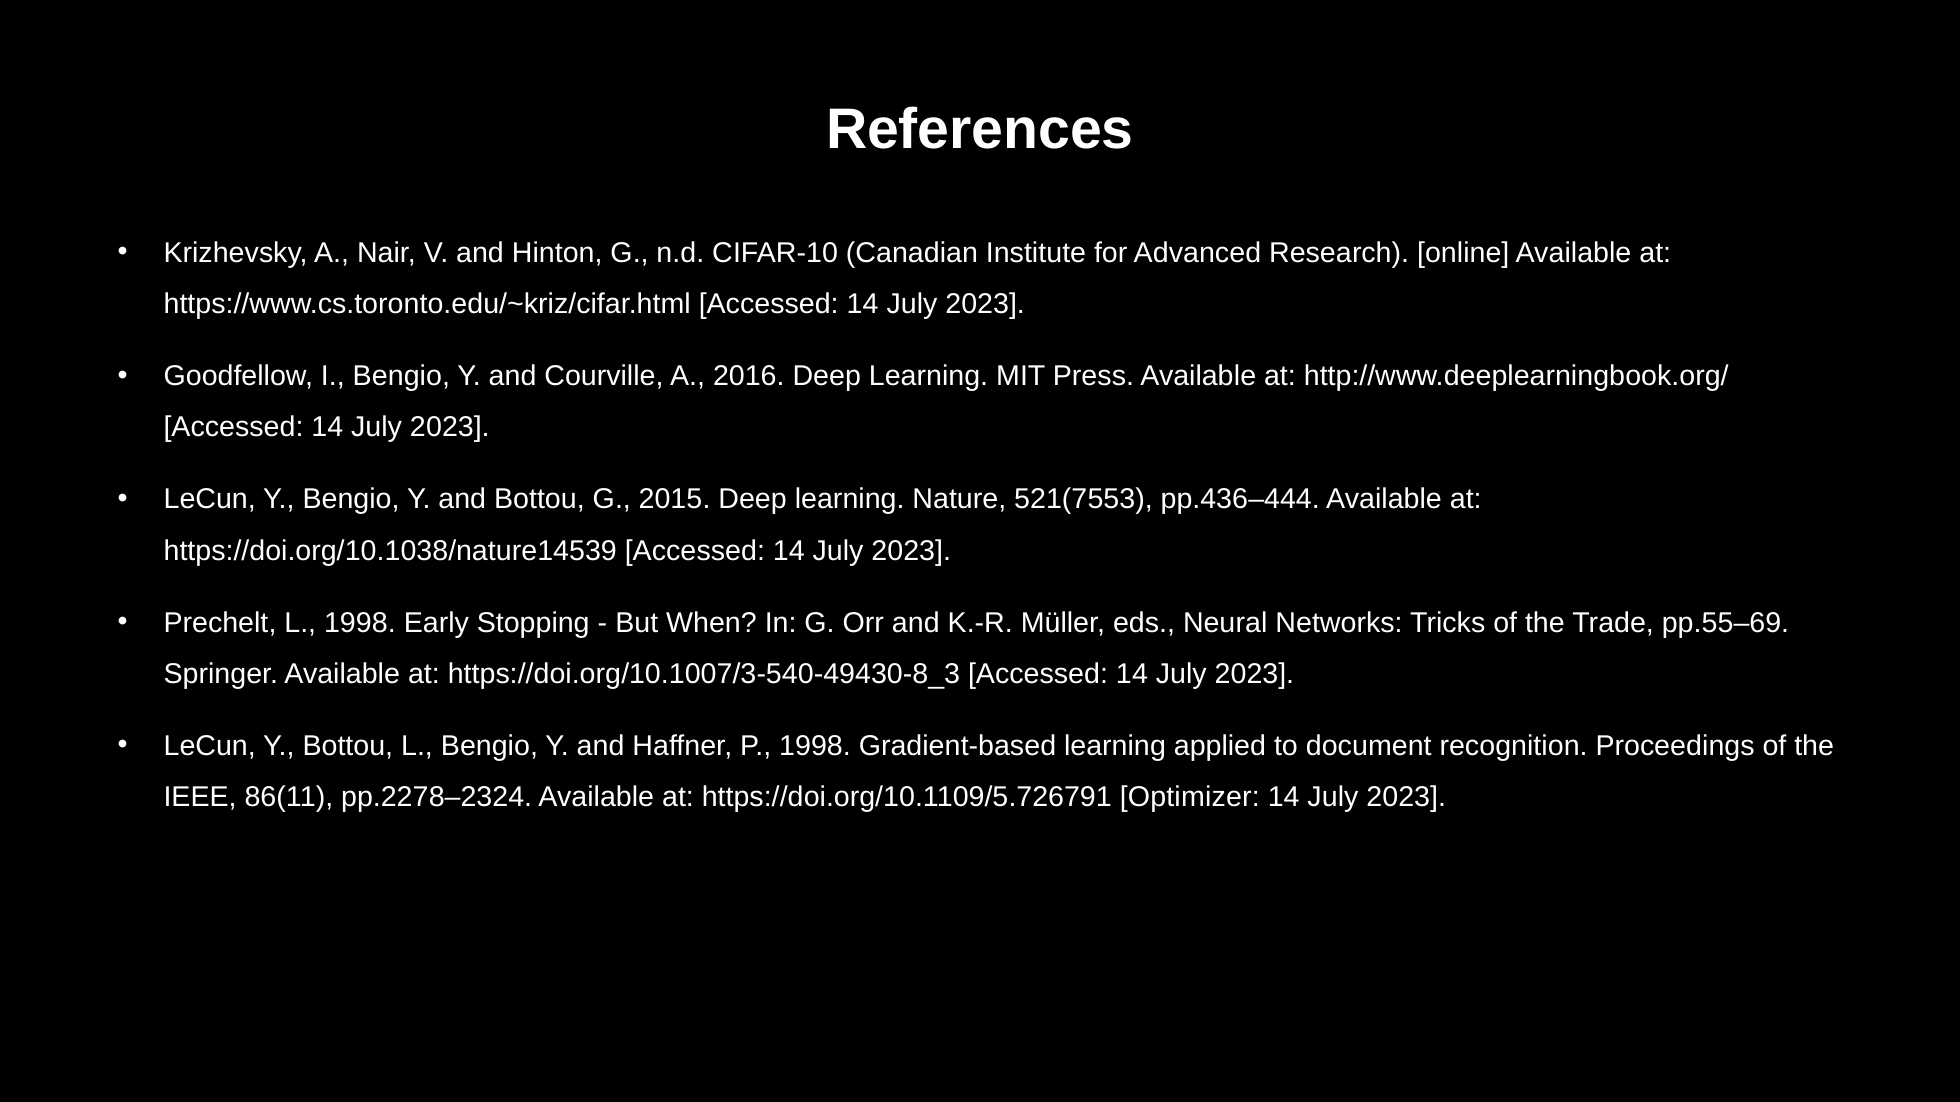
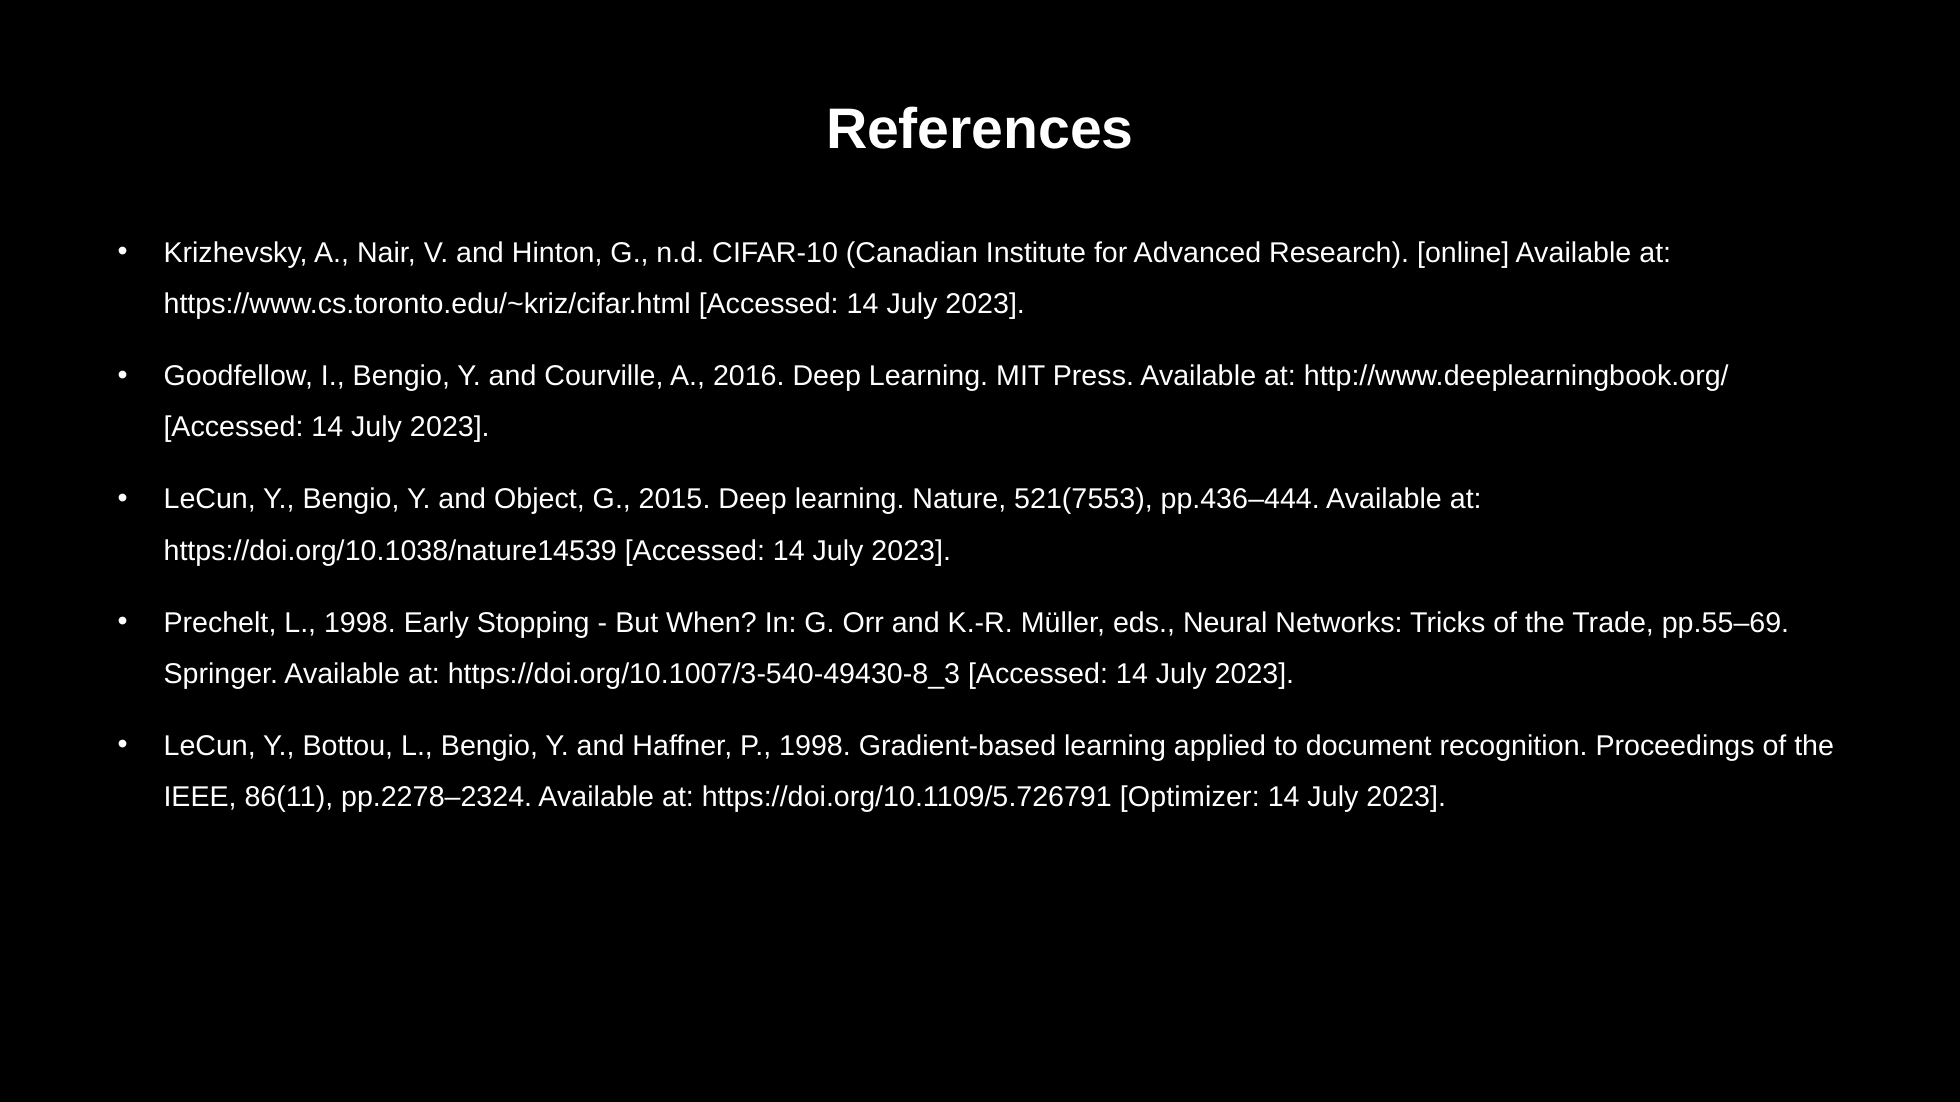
and Bottou: Bottou -> Object (539, 500)
